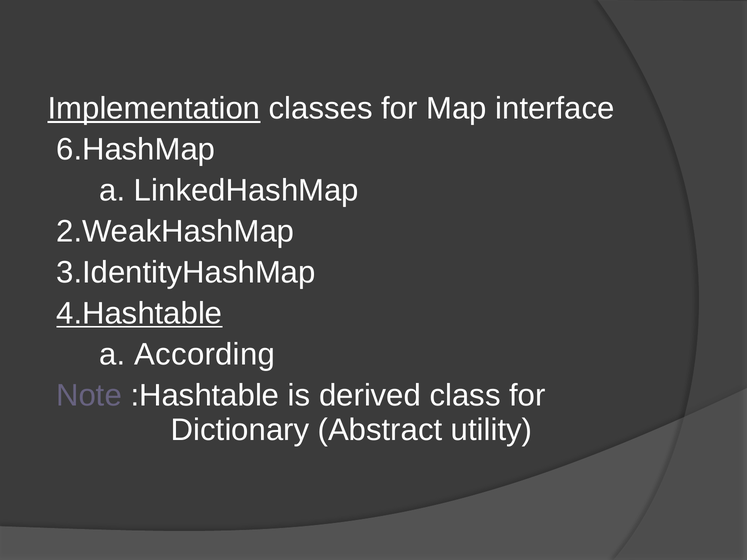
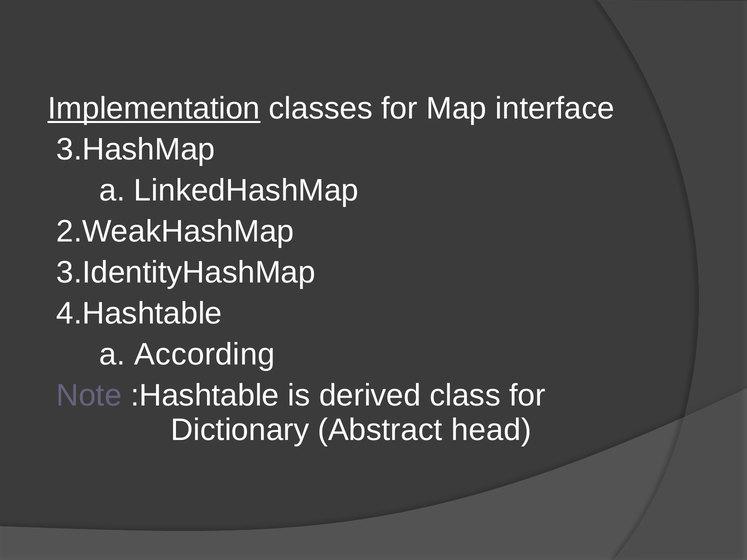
6.HashMap: 6.HashMap -> 3.HashMap (136, 150)
4.Hashtable underline: present -> none (139, 314)
utility: utility -> head (491, 430)
